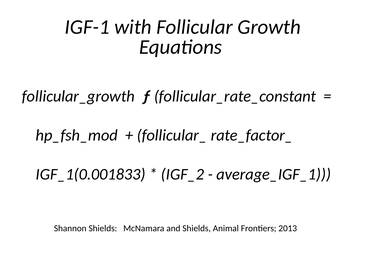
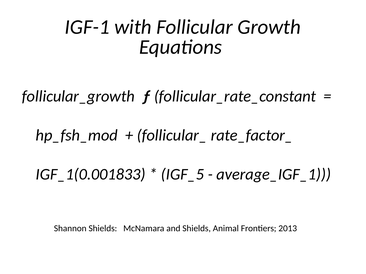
IGF_2: IGF_2 -> IGF_5 (183, 174)
